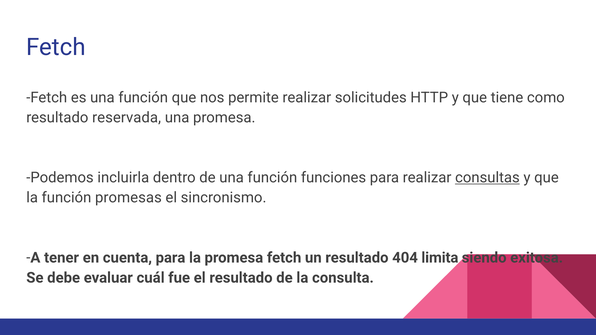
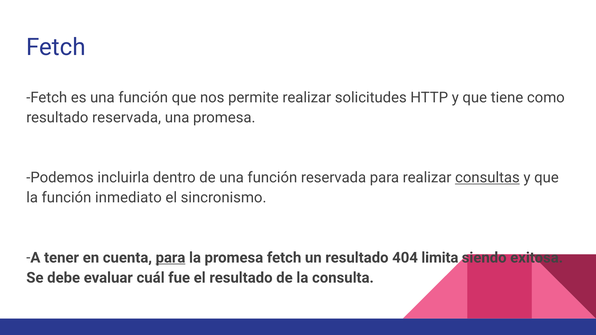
función funciones: funciones -> reservada (334, 178)
promesas: promesas -> inmediato (128, 198)
para underline: none -> present (170, 258)
